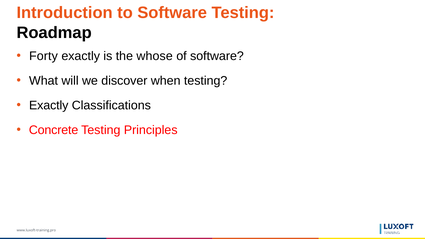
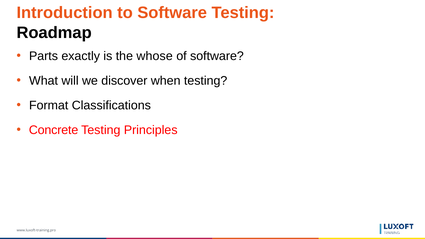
Forty: Forty -> Parts (44, 56)
Exactly: Exactly -> Format (49, 105)
